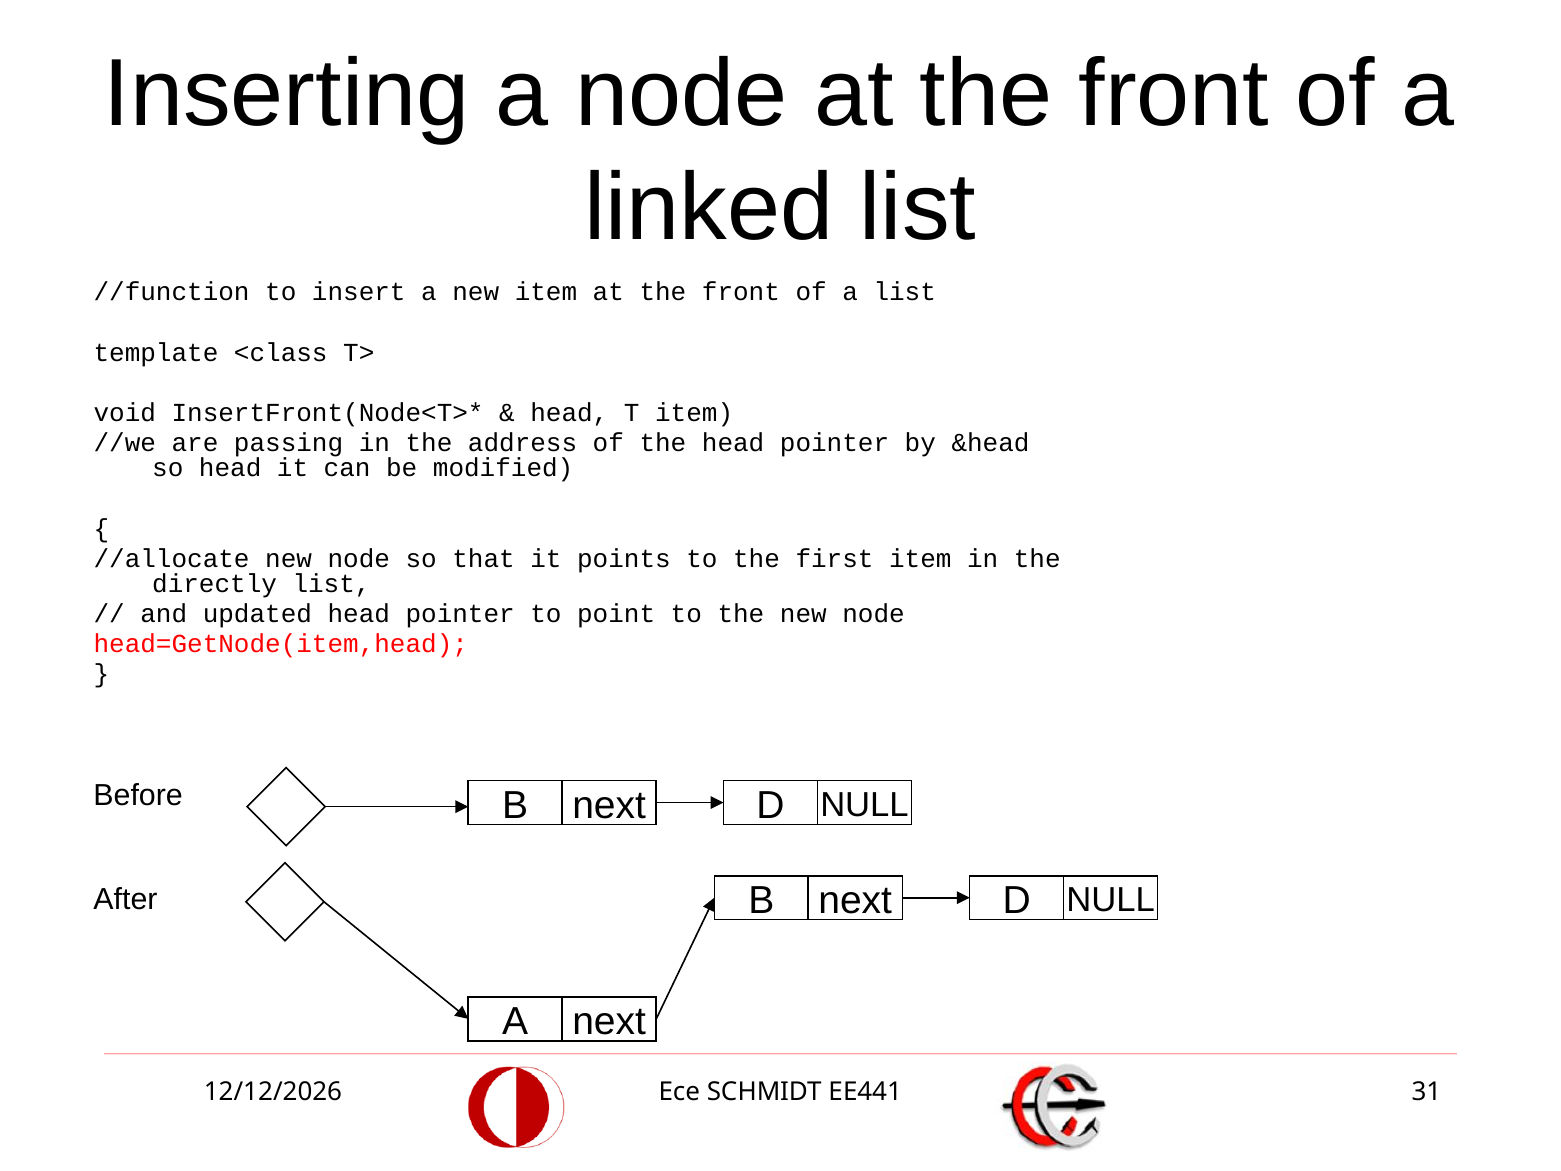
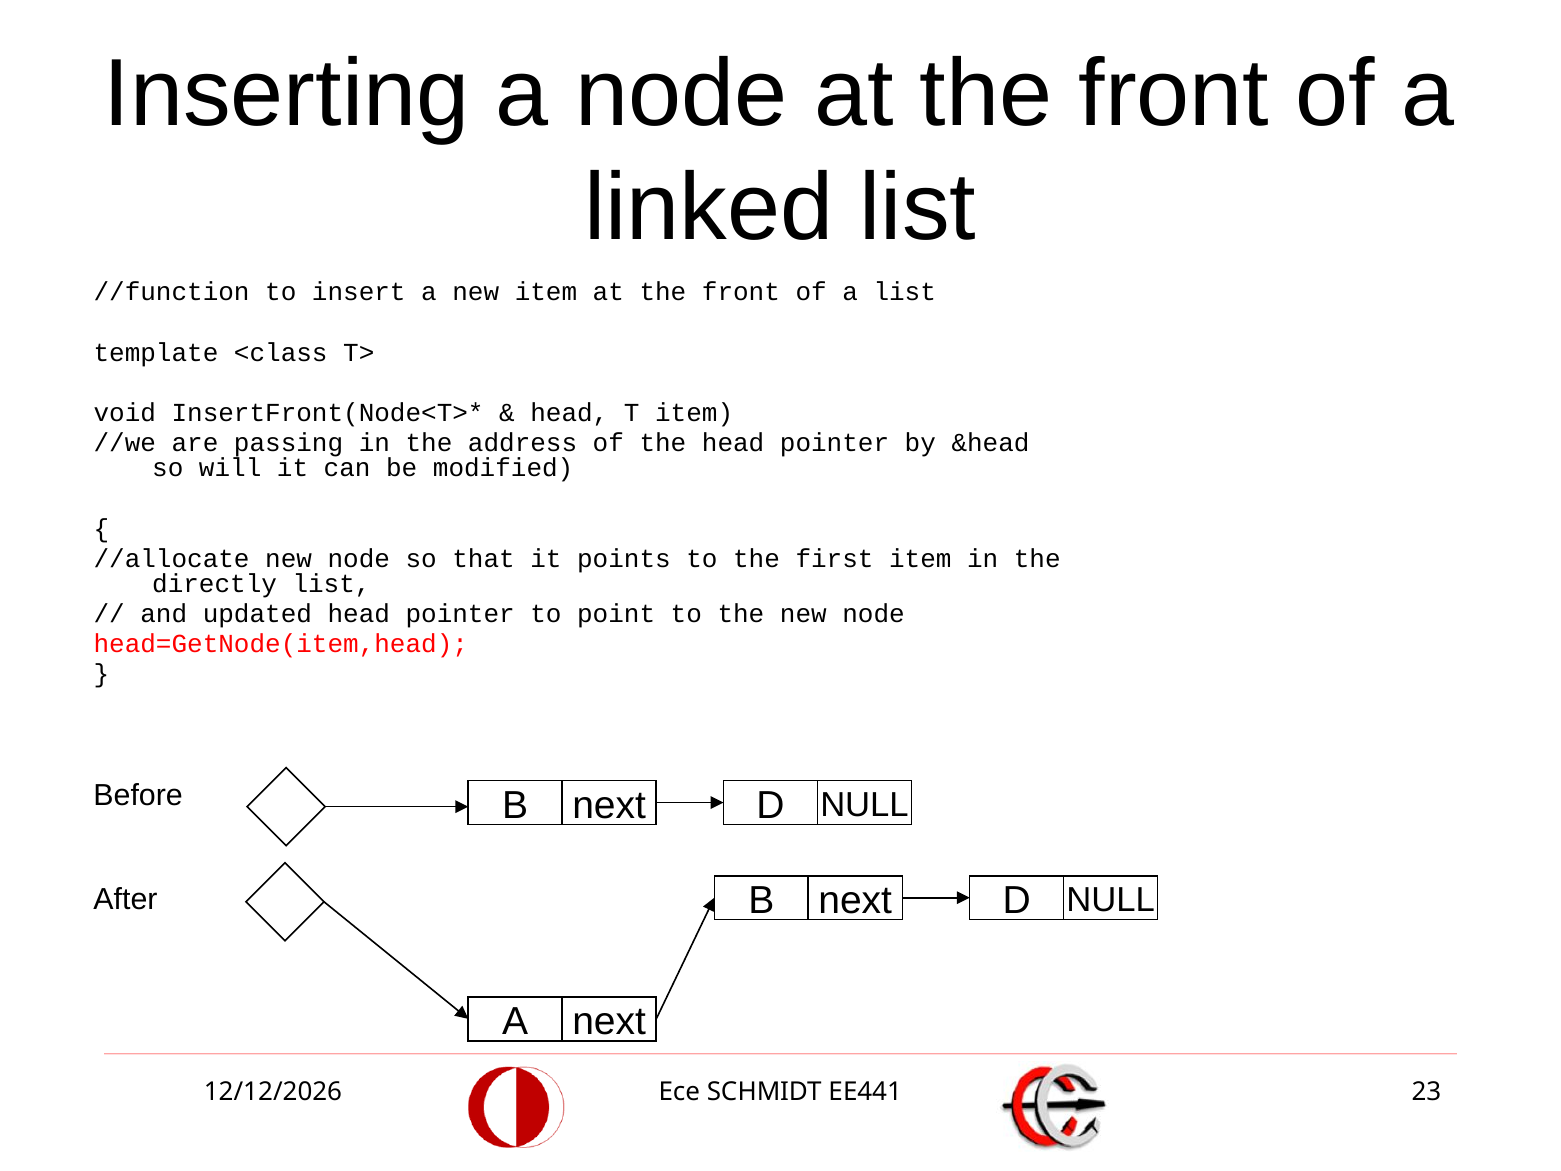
so head: head -> will (230, 468)
31: 31 -> 23 (1426, 1091)
